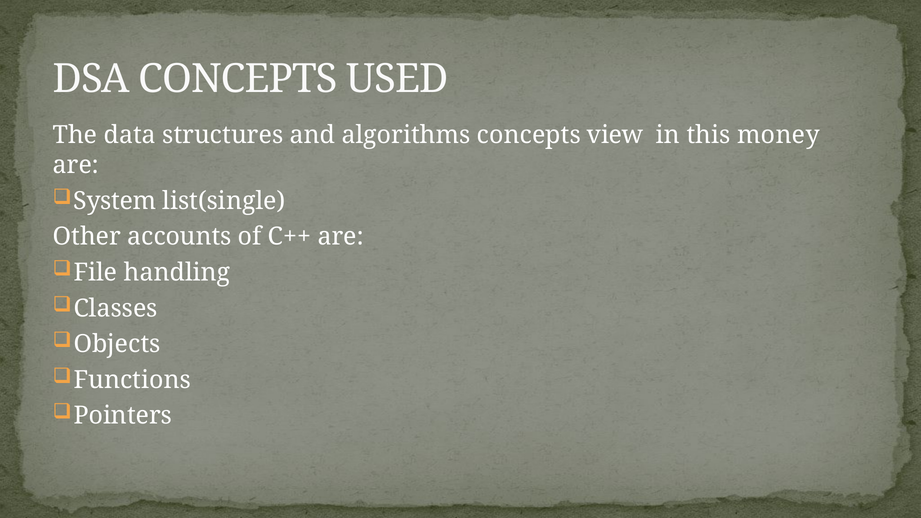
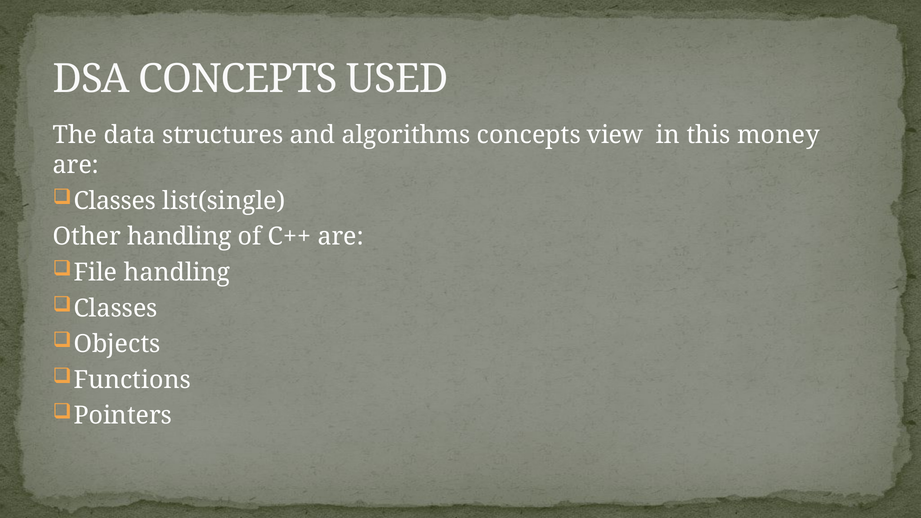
System: System -> Classes (115, 201)
Other accounts: accounts -> handling (179, 237)
